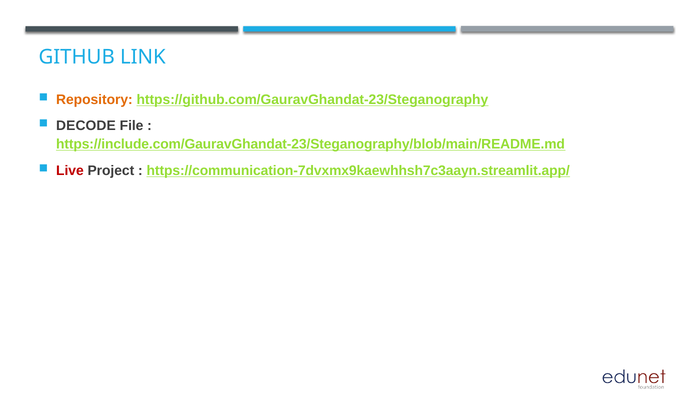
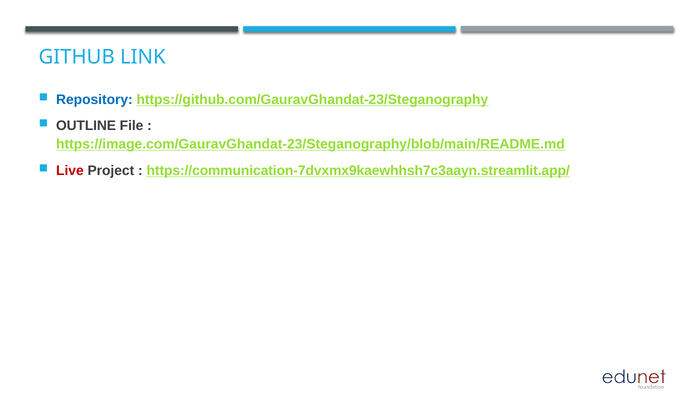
Repository colour: orange -> blue (94, 100)
DECODE: DECODE -> OUTLINE (86, 126)
https://include.com/GauravGhandat-23/Steganography/blob/main/README.md: https://include.com/GauravGhandat-23/Steganography/blob/main/README.md -> https://image.com/GauravGhandat-23/Steganography/blob/main/README.md (310, 144)
